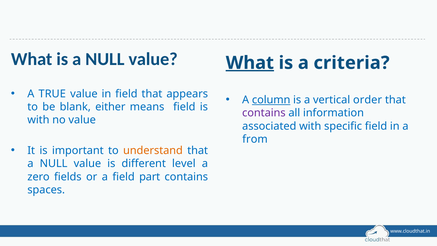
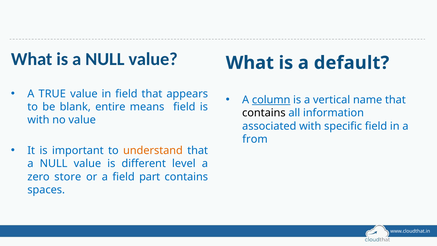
What underline: present -> none (250, 63)
criteria: criteria -> default (352, 63)
order: order -> name (368, 100)
either: either -> entire (110, 107)
contains colour: purple -> black (264, 113)
fields: fields -> store (68, 177)
